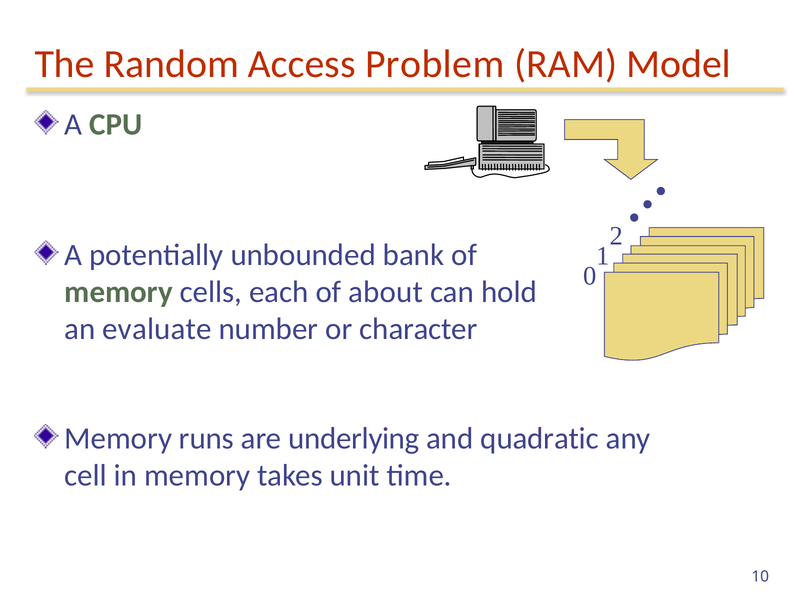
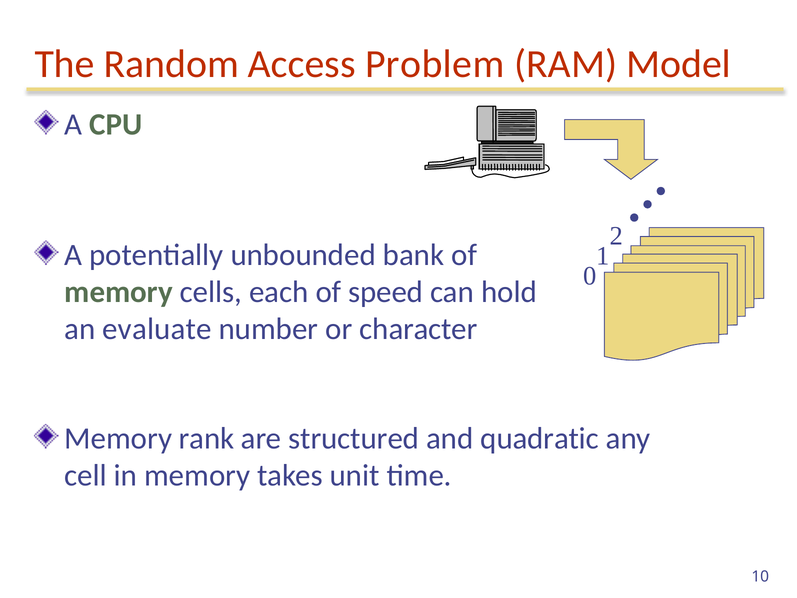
about: about -> speed (386, 292)
runs: runs -> rank (207, 438)
underlying: underlying -> structured (354, 438)
